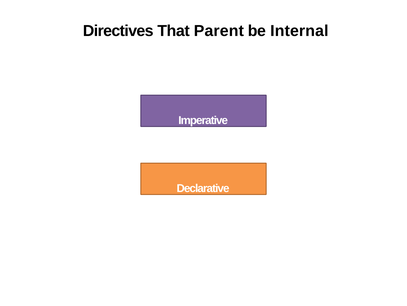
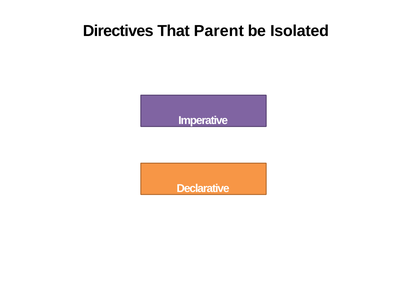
Internal: Internal -> Isolated (300, 31)
